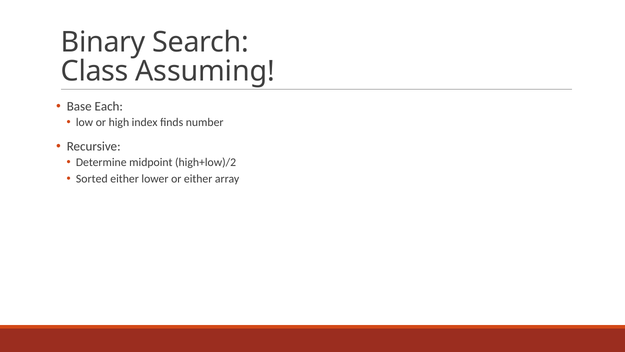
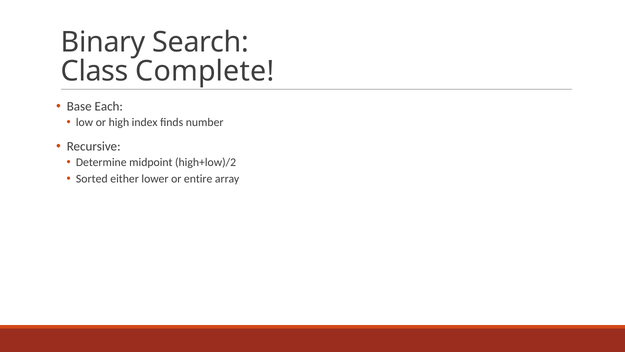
Assuming: Assuming -> Complete (205, 71)
or either: either -> entire (198, 179)
